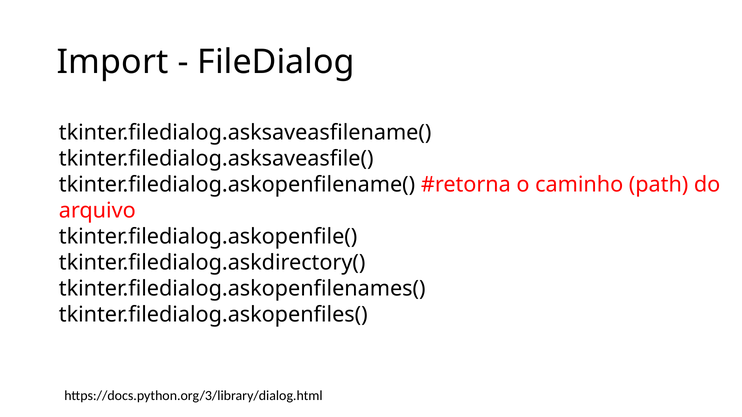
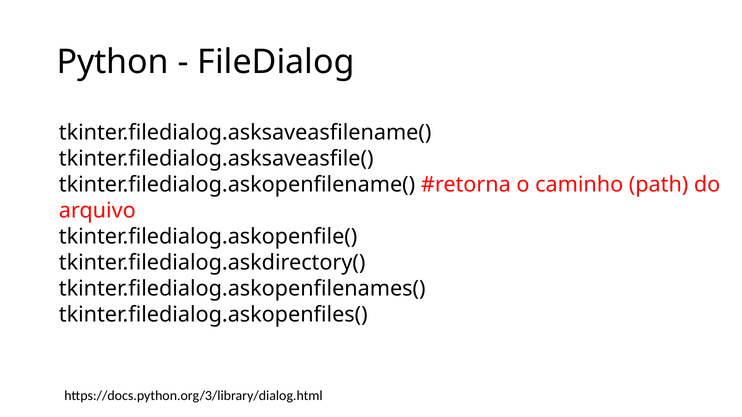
Import: Import -> Python (113, 62)
